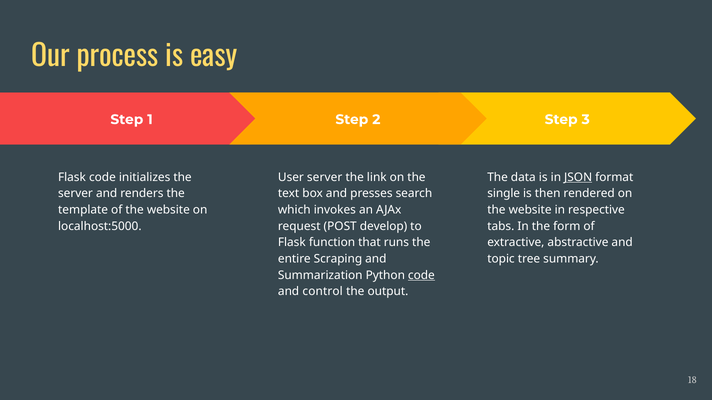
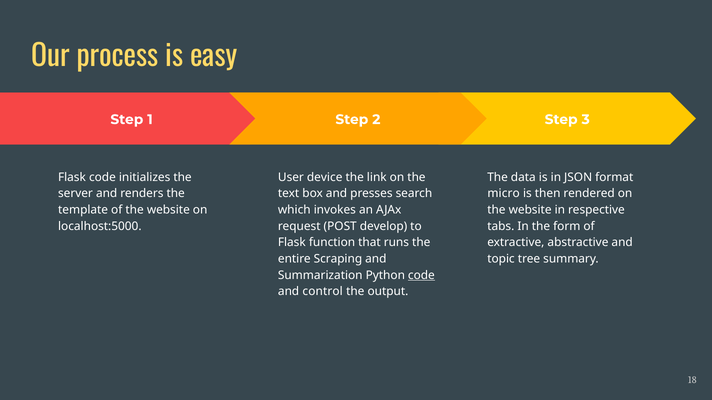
User server: server -> device (325, 177)
JSON underline: present -> none (578, 177)
single: single -> micro (504, 194)
